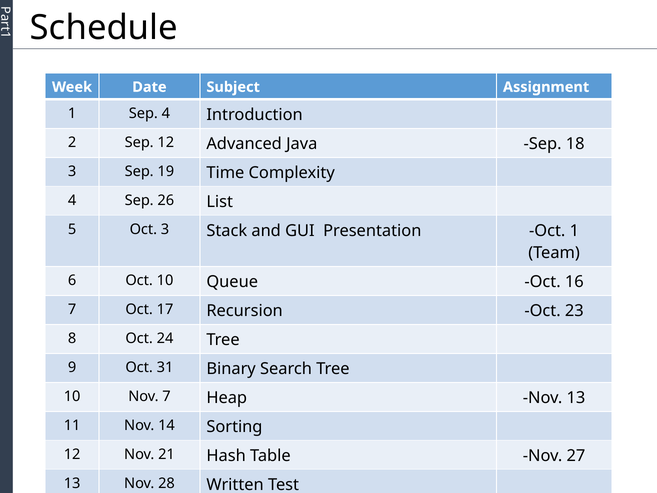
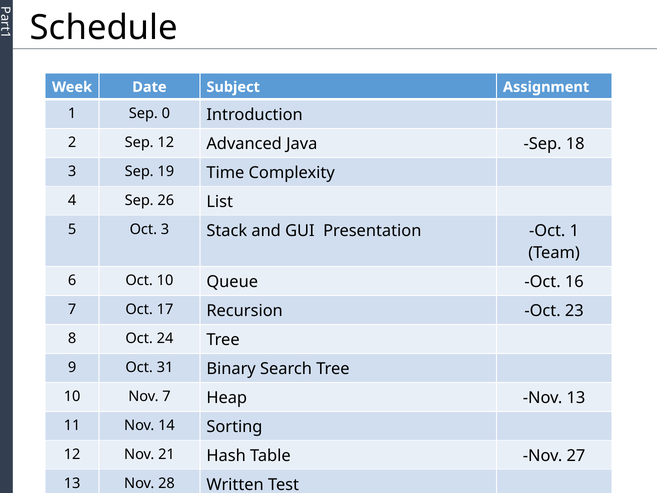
Sep 4: 4 -> 0 (166, 113)
